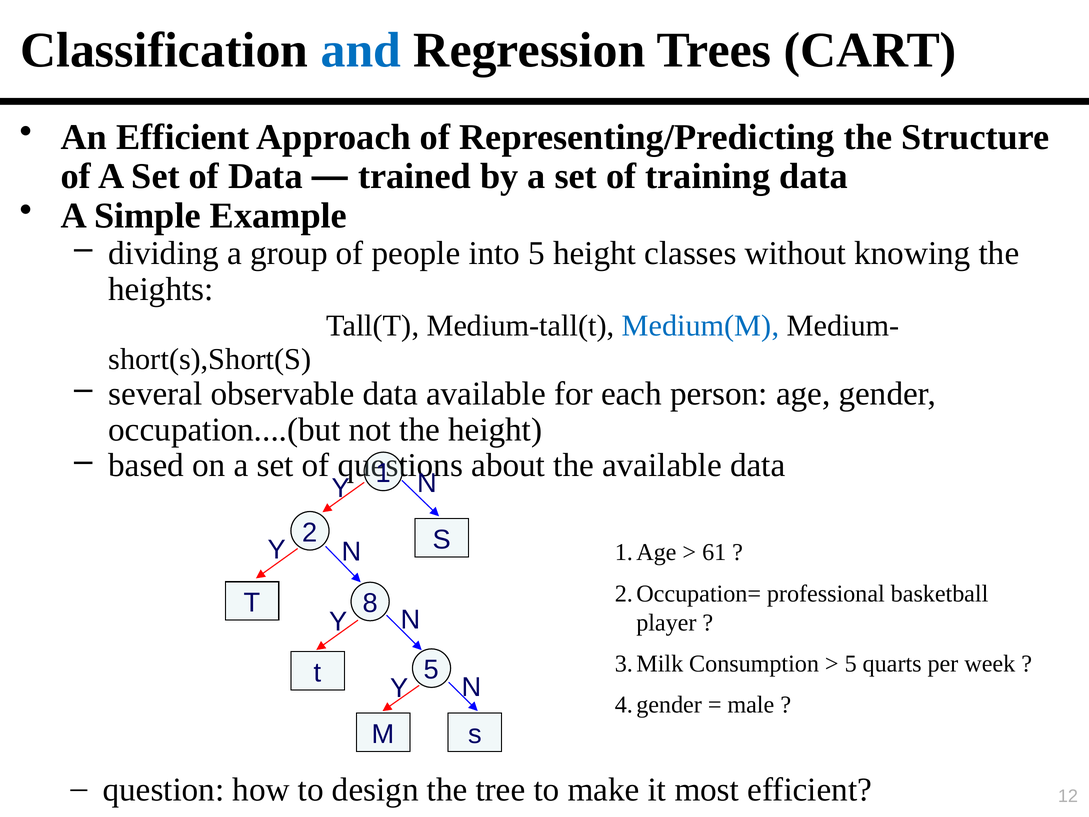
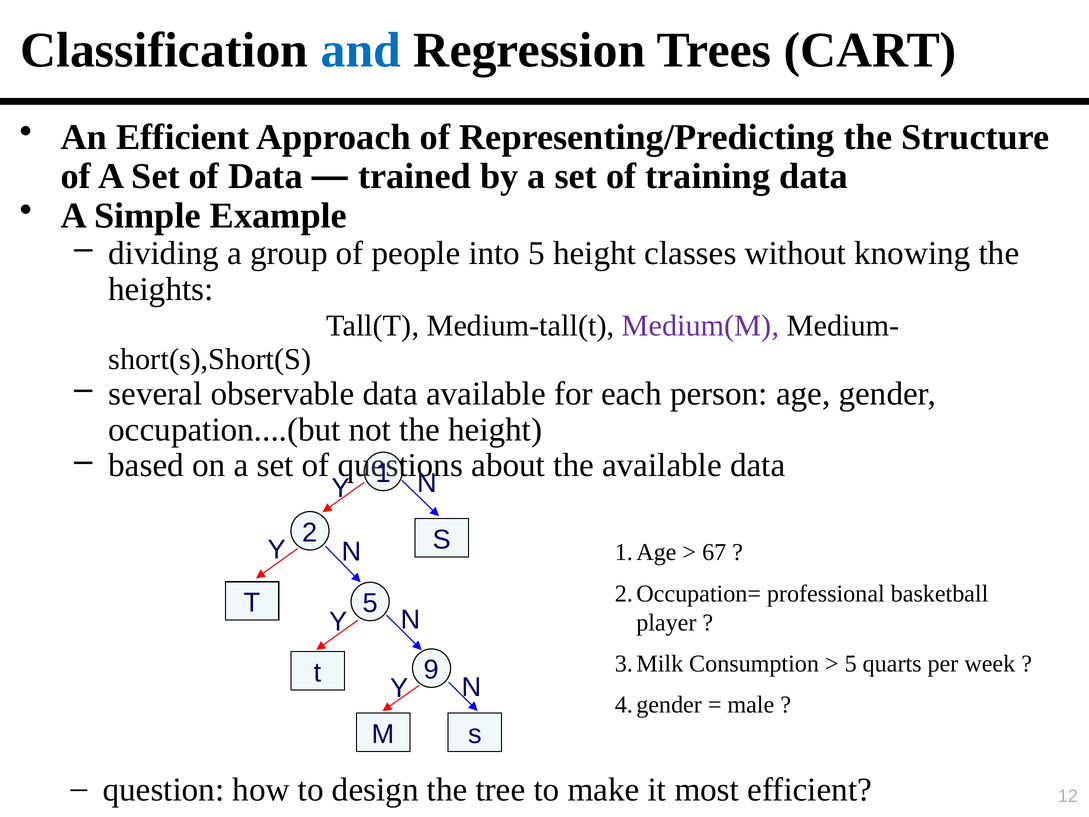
Medium(M colour: blue -> purple (700, 326)
61: 61 -> 67 (714, 552)
T 8: 8 -> 5 (370, 603)
t 5: 5 -> 9 (432, 670)
